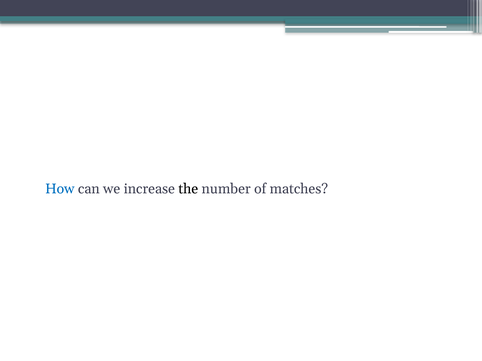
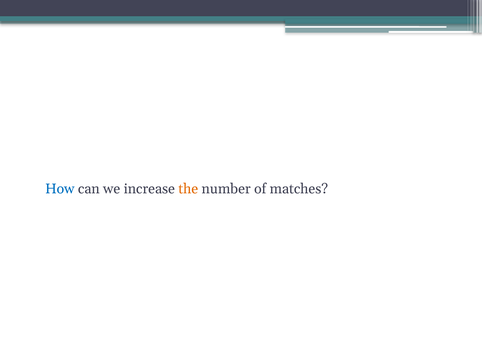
the colour: black -> orange (188, 189)
